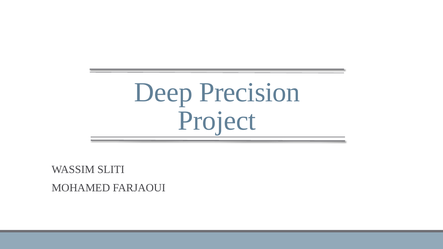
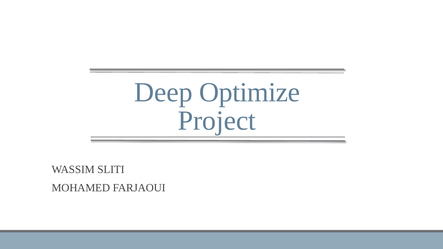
Precision: Precision -> Optimize (250, 92)
